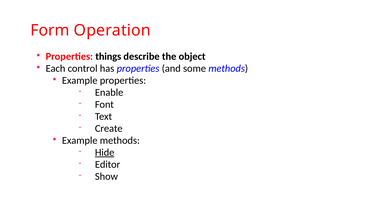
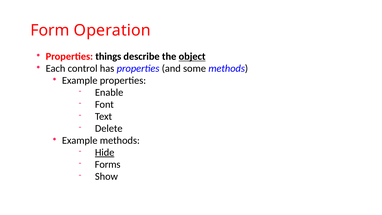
object underline: none -> present (192, 56)
Create: Create -> Delete (109, 128)
Editor: Editor -> Forms (108, 164)
